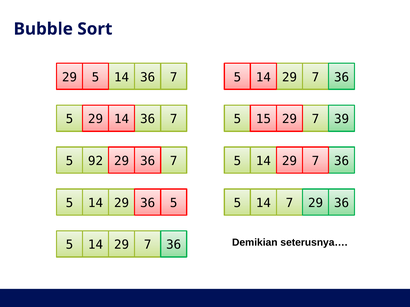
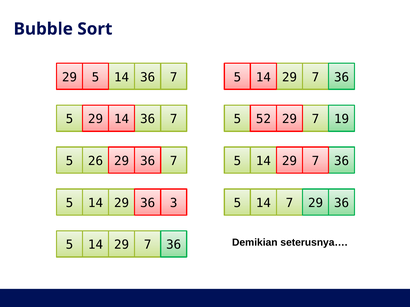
15: 15 -> 52 (263, 119)
39: 39 -> 19 (342, 119)
92: 92 -> 26 (96, 161)
5: 5 -> 3 (174, 203)
